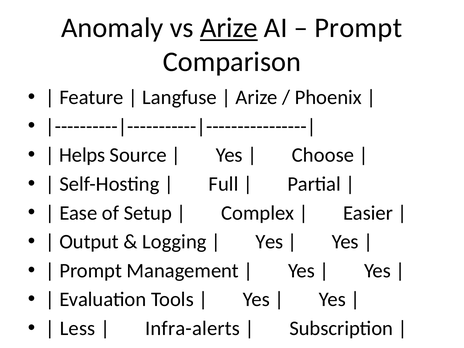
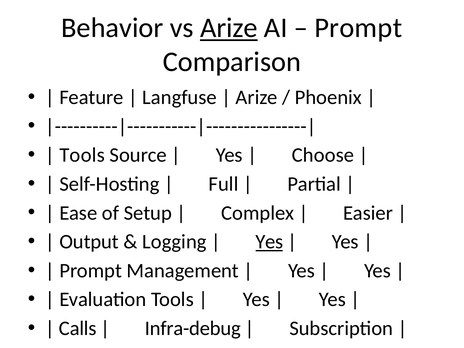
Anomaly: Anomaly -> Behavior (112, 28)
Helps: Helps -> Tools (82, 155)
Yes underline: none -> present (269, 242)
Less: Less -> Calls (78, 328)
Infra-alerts: Infra-alerts -> Infra-debug (193, 328)
